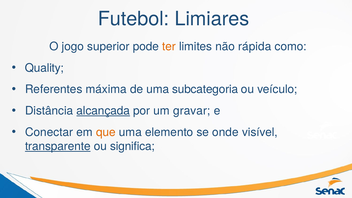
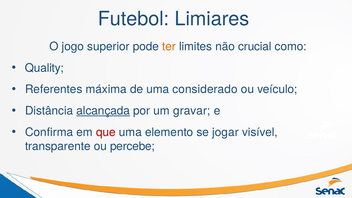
rápida: rápida -> crucial (255, 46)
subcategoria: subcategoria -> considerado (205, 89)
Conectar: Conectar -> Confirma (49, 132)
que colour: orange -> red (106, 132)
onde: onde -> jogar (225, 132)
transparente underline: present -> none (58, 146)
significa: significa -> percebe (132, 146)
